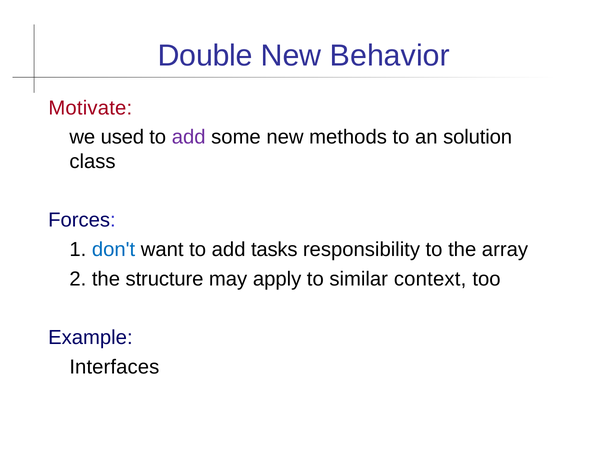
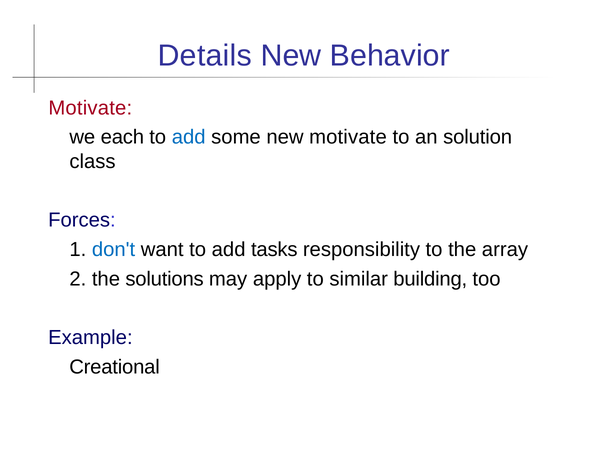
Double: Double -> Details (205, 55)
used: used -> each (122, 137)
add colour: purple -> blue (189, 137)
new methods: methods -> motivate (348, 137)
structure: structure -> solutions (165, 279)
context: context -> building (430, 279)
Interfaces: Interfaces -> Creational (115, 367)
